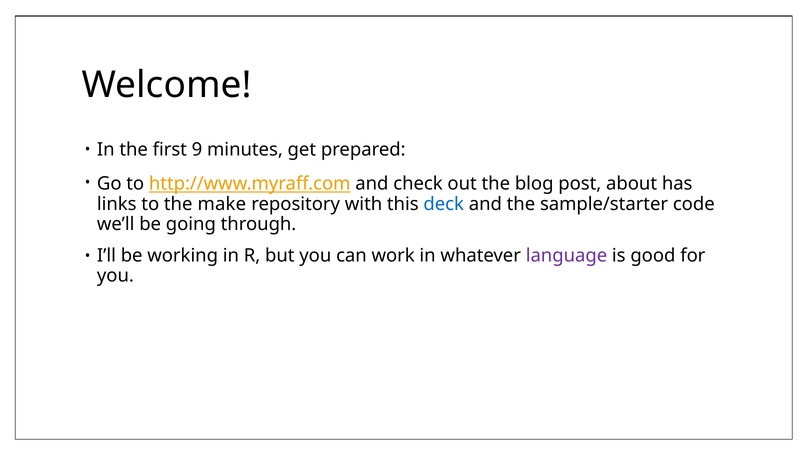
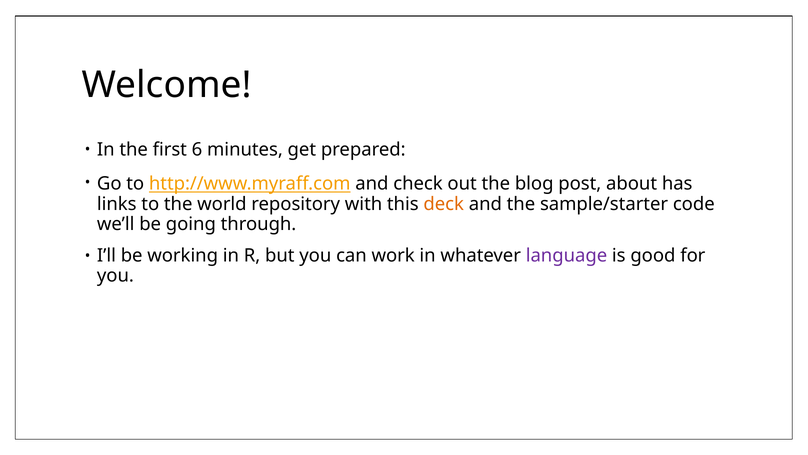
9: 9 -> 6 (197, 149)
make: make -> world (222, 204)
deck colour: blue -> orange (444, 204)
